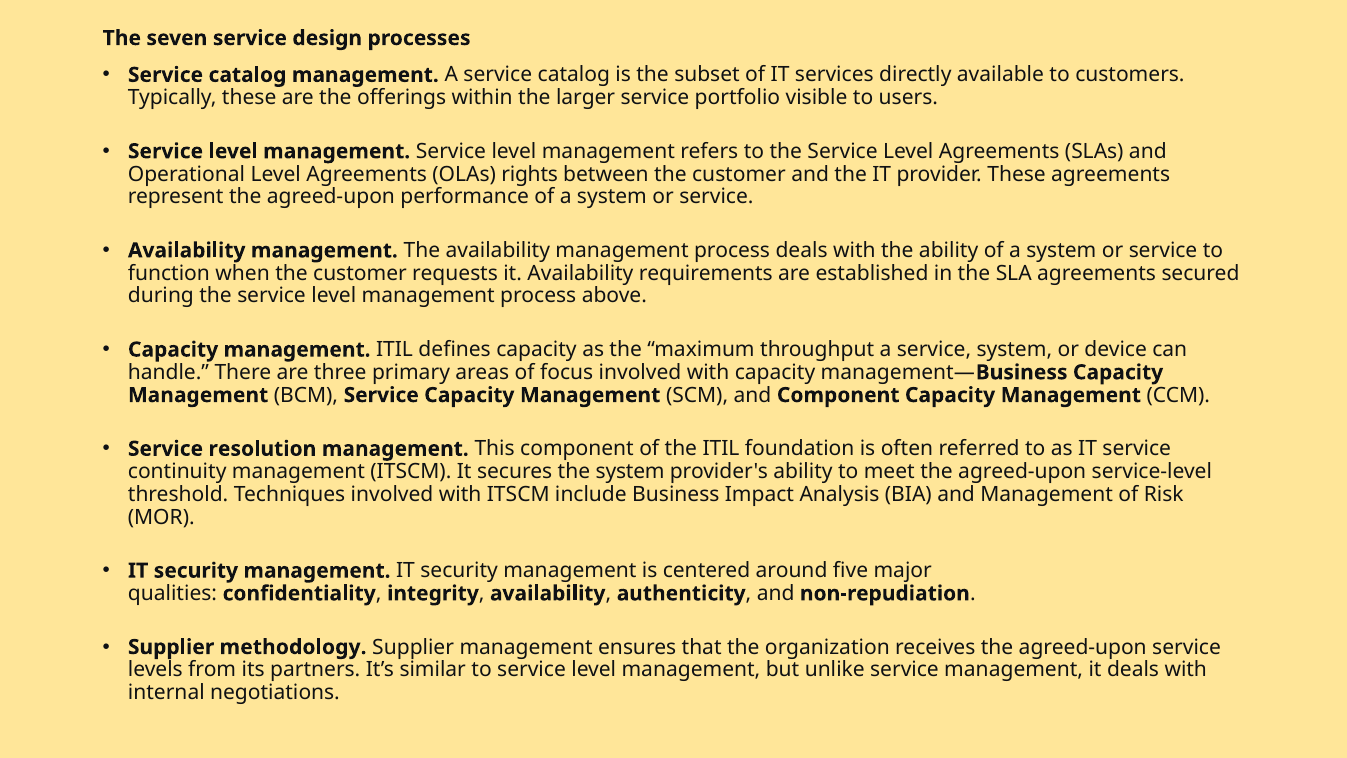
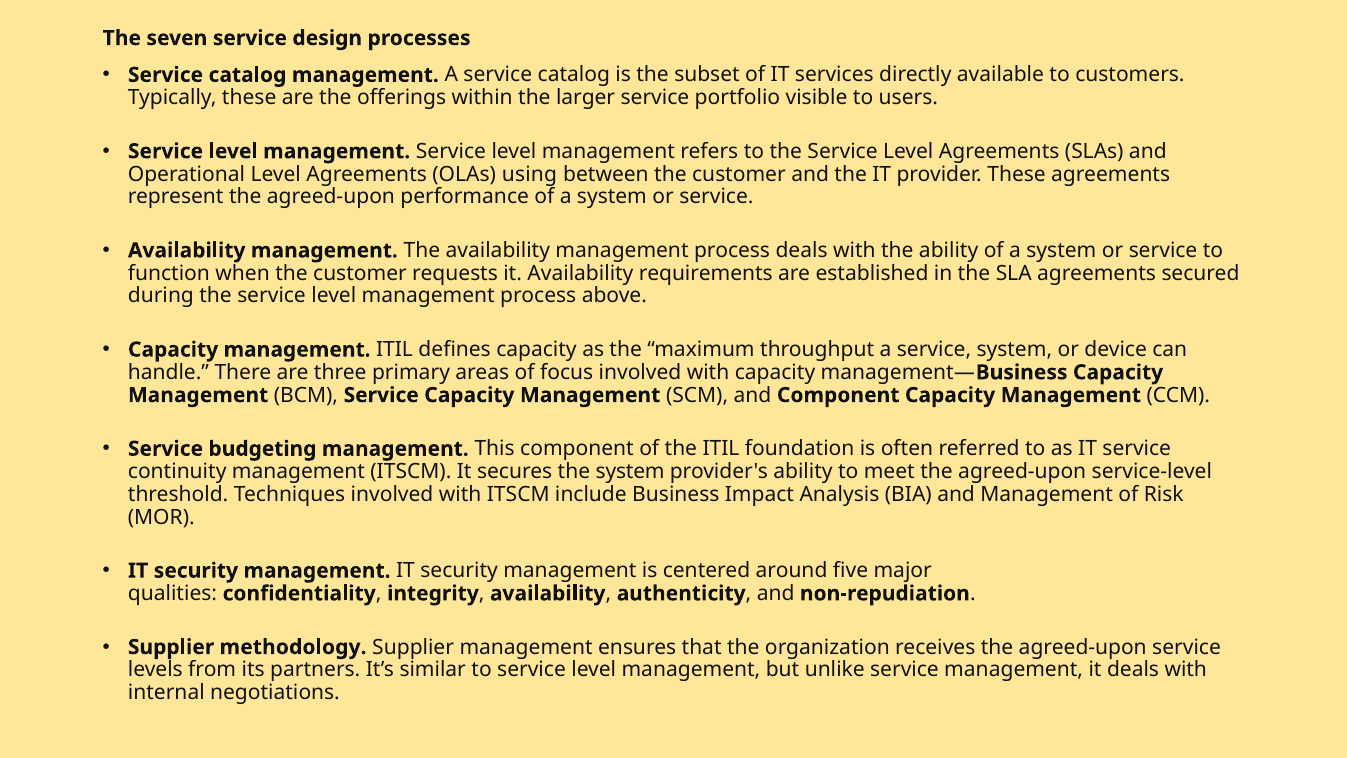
rights: rights -> using (529, 174)
resolution: resolution -> budgeting (262, 449)
